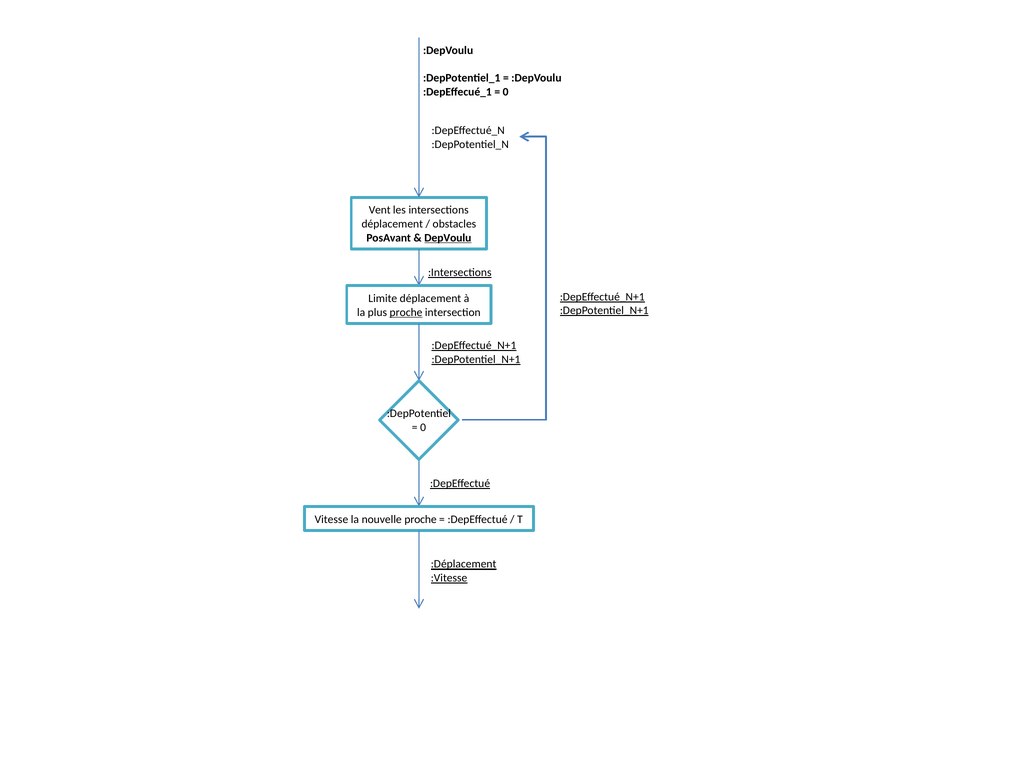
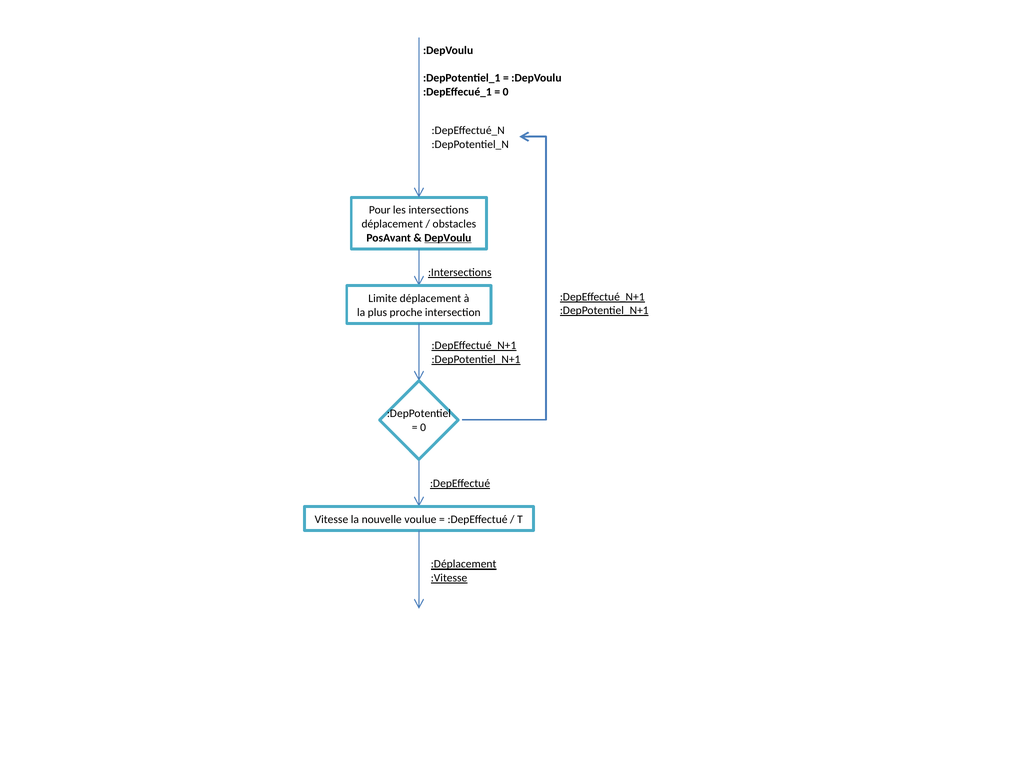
Vent: Vent -> Pour (380, 210)
proche underline: present -> none (406, 312)
nouvelle proche: proche -> voulue (420, 519)
